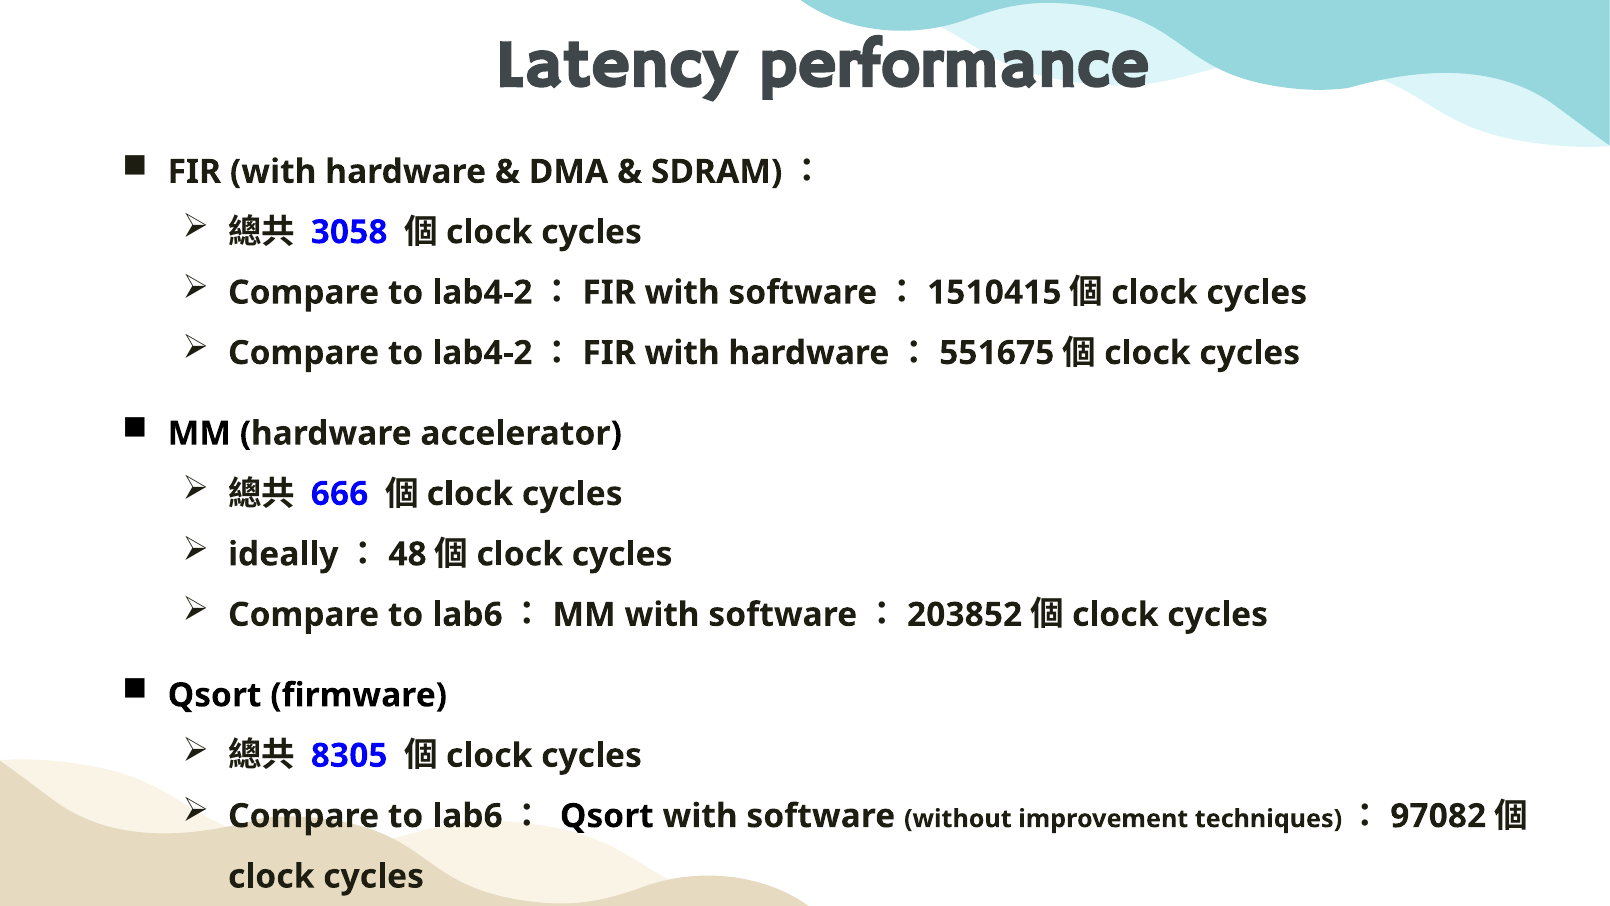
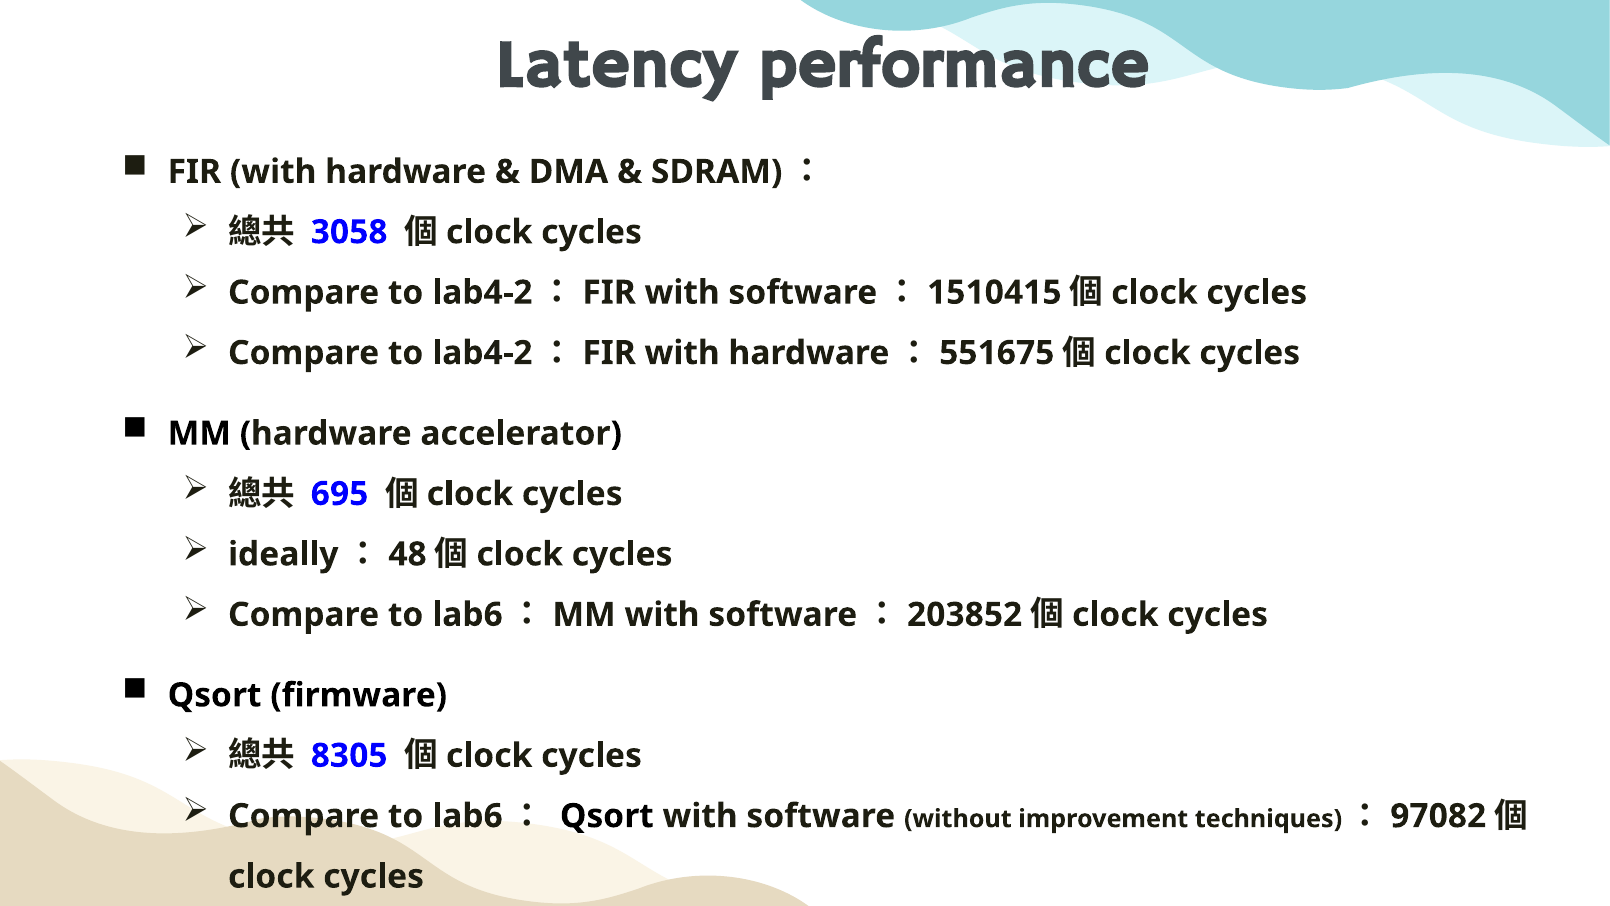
666: 666 -> 695 (340, 494)
